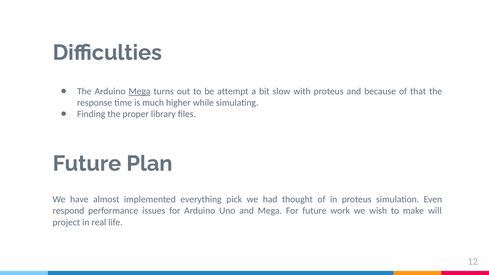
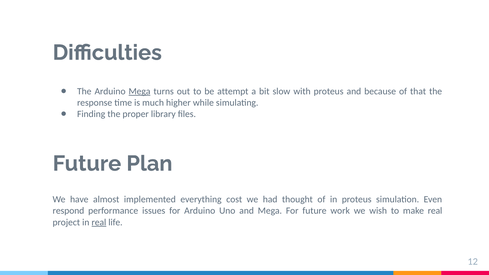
pick: pick -> cost (234, 199)
make will: will -> real (435, 211)
real underline: none -> present (99, 222)
